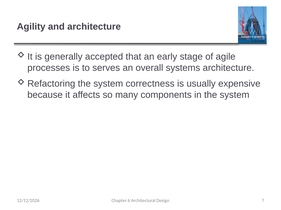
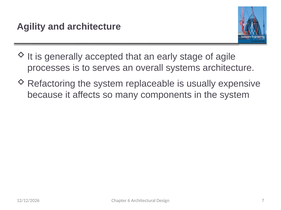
correctness: correctness -> replaceable (150, 84)
